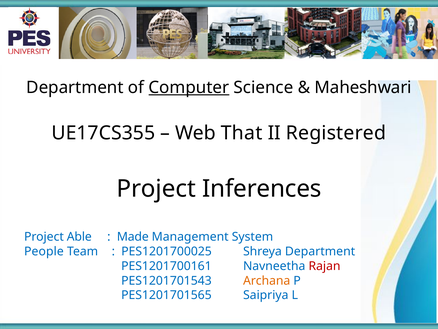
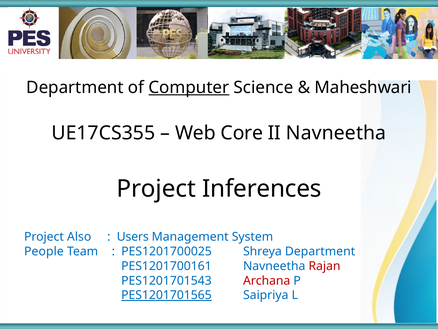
That: That -> Core (242, 133)
II Registered: Registered -> Navneetha (336, 133)
Able: Able -> Also (79, 236)
Made: Made -> Users (133, 236)
Archana colour: orange -> red (267, 280)
PES1201701565 underline: none -> present (166, 295)
